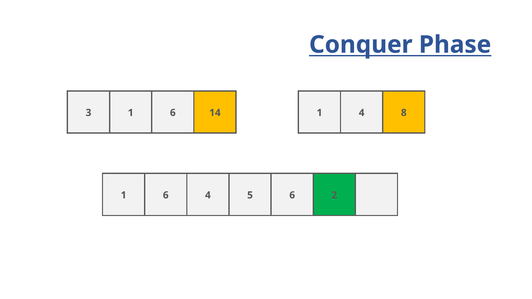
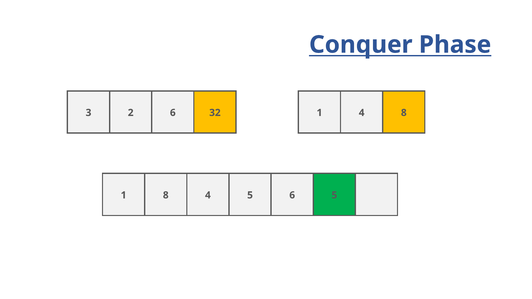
3 1: 1 -> 2 (131, 113)
14: 14 -> 32 (215, 113)
6: 6 -> 8 (166, 195)
6 2: 2 -> 5 (334, 195)
